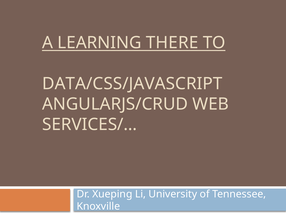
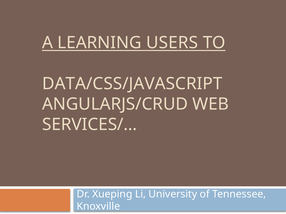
THERE: THERE -> USERS (172, 43)
